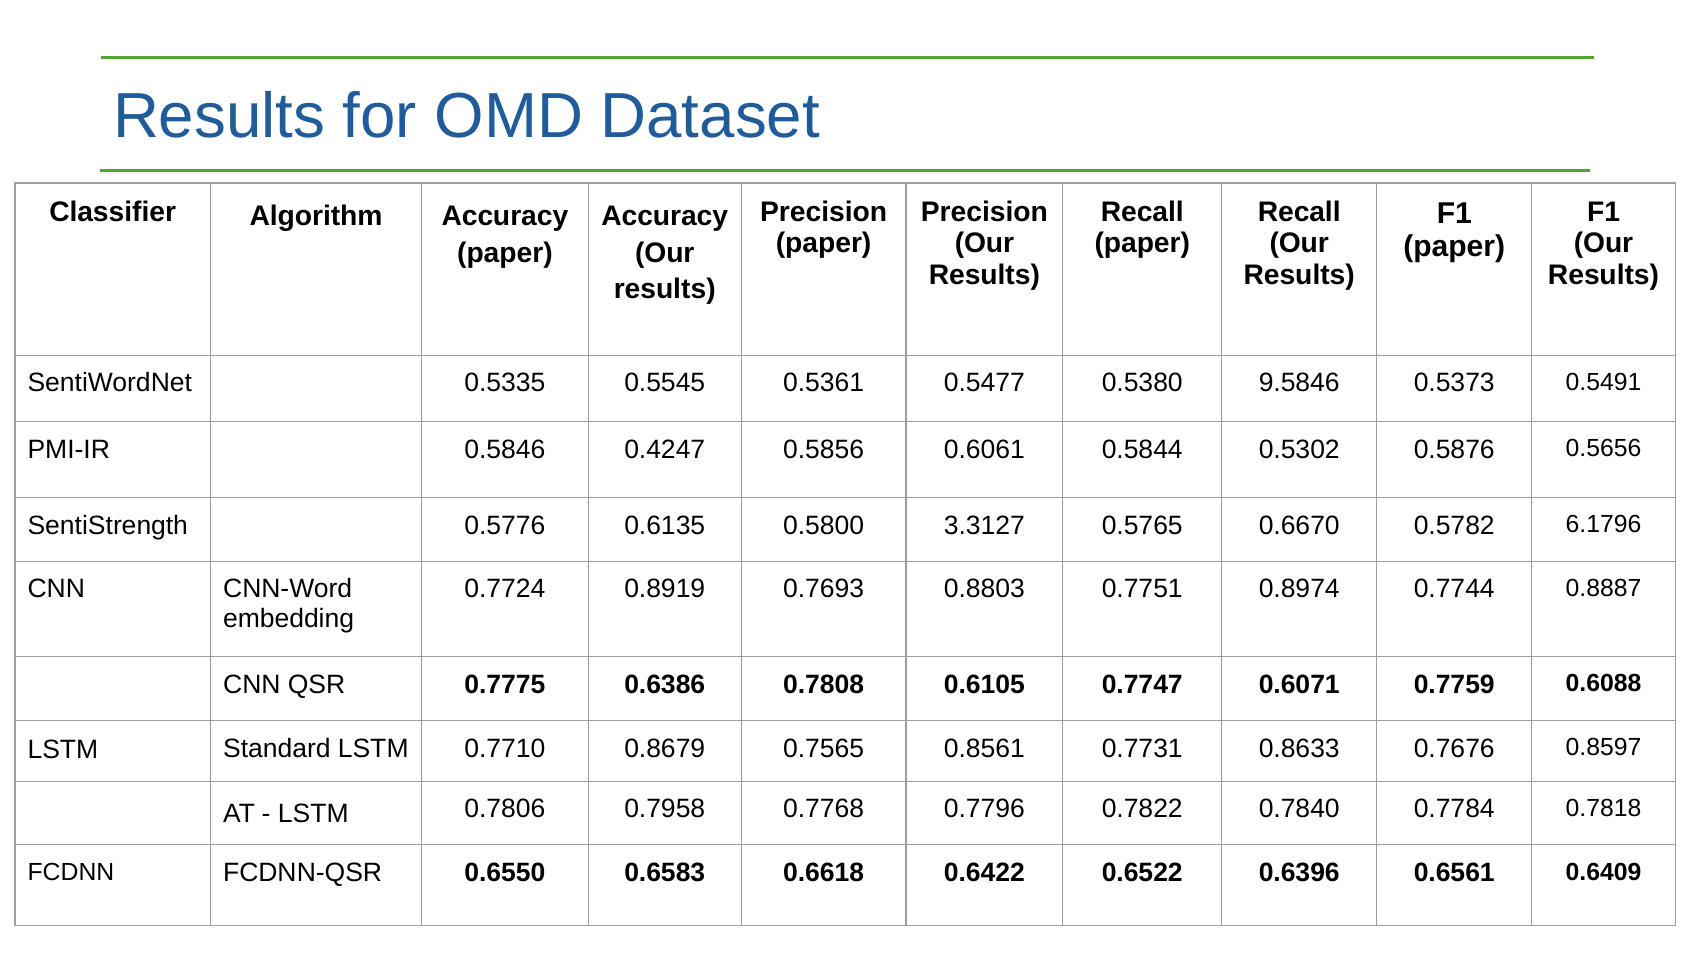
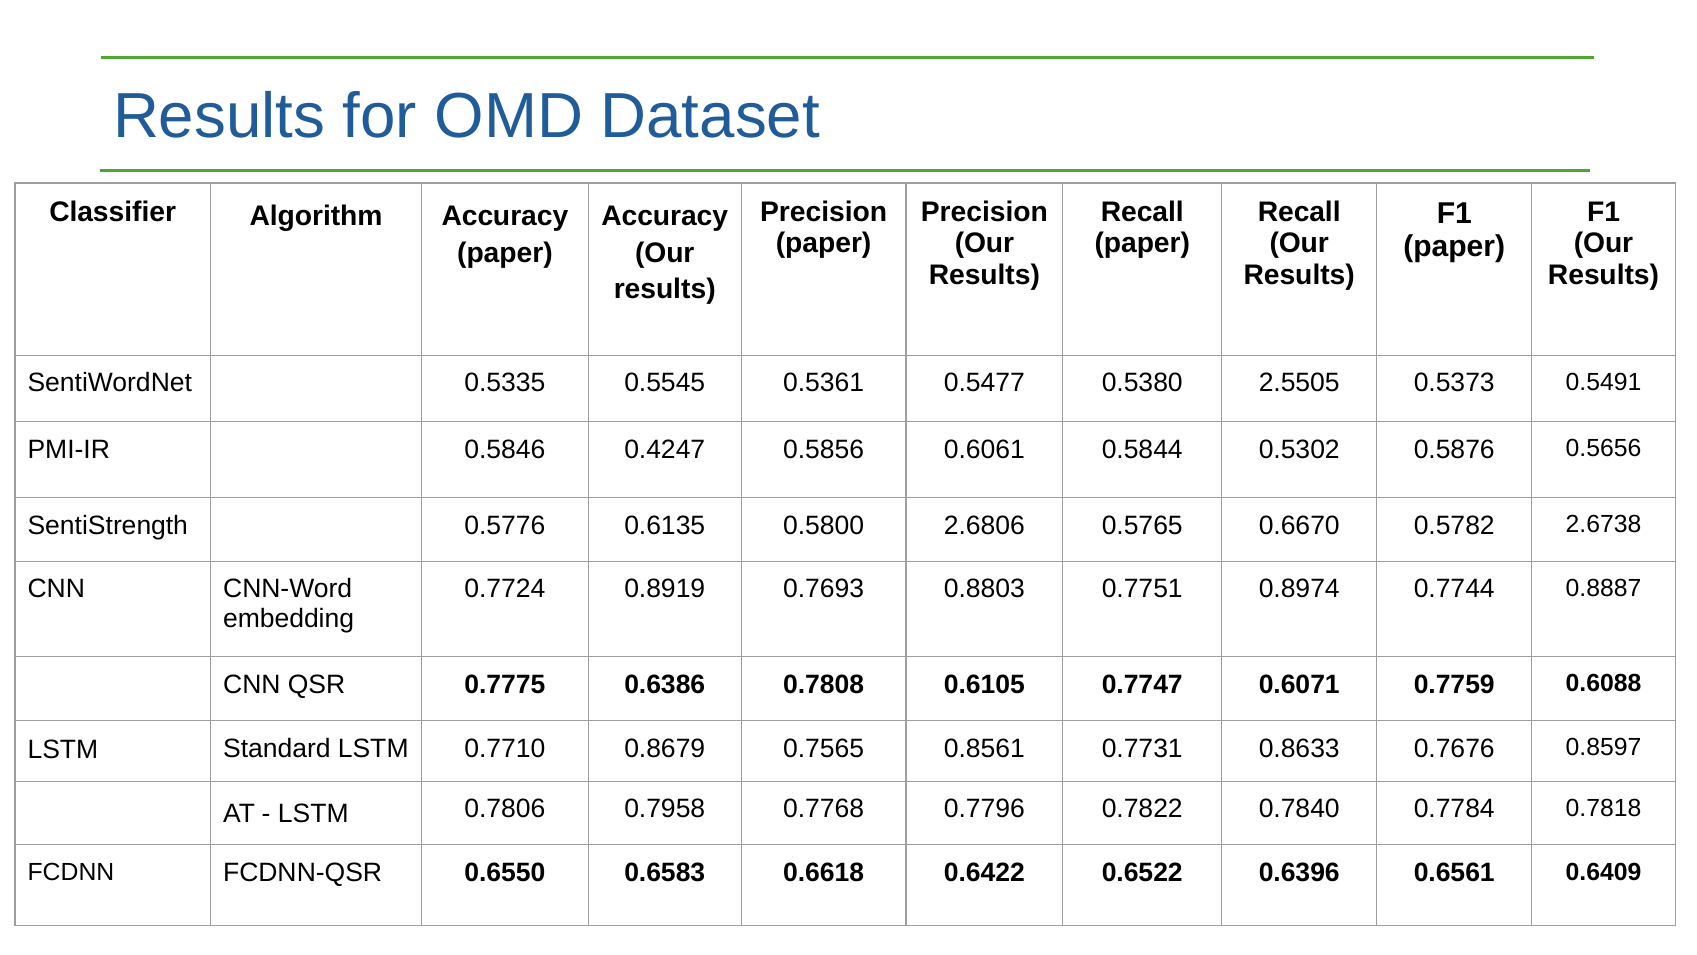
9.5846: 9.5846 -> 2.5505 (1299, 383)
3.3127: 3.3127 -> 2.6806 (984, 525)
6.1796: 6.1796 -> 2.6738 (1604, 524)
